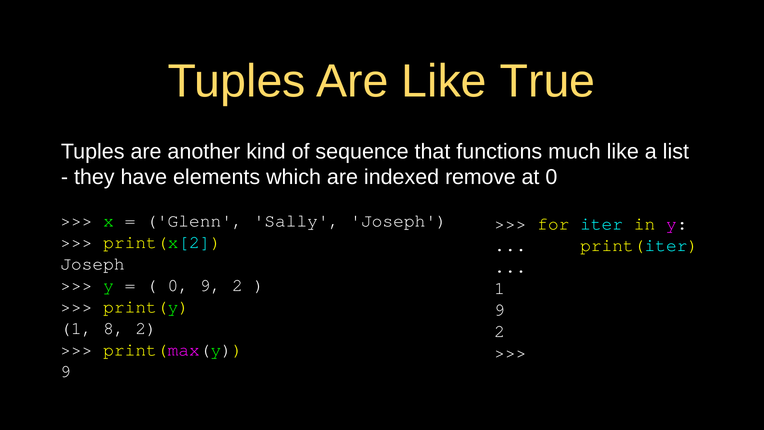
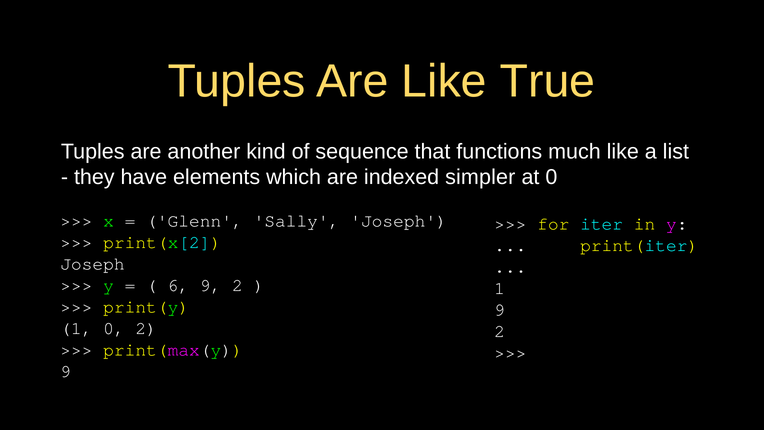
remove: remove -> simpler (480, 177)
0: 0 -> 6 (178, 285)
1 8: 8 -> 0 (114, 328)
